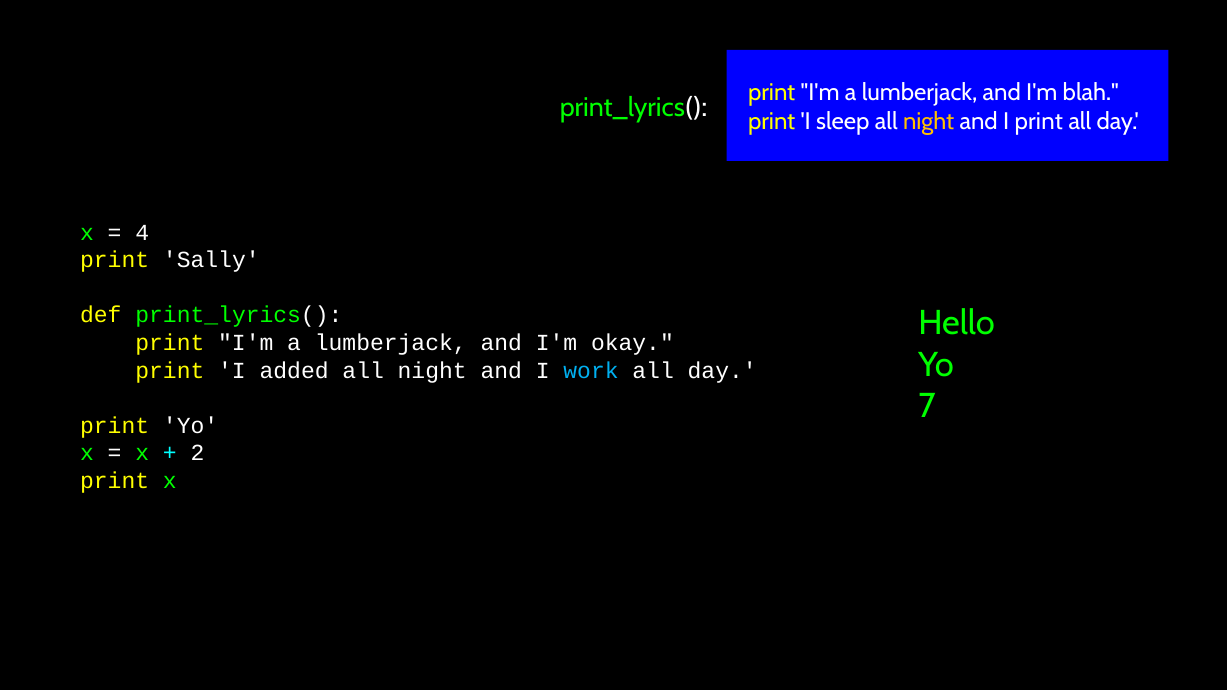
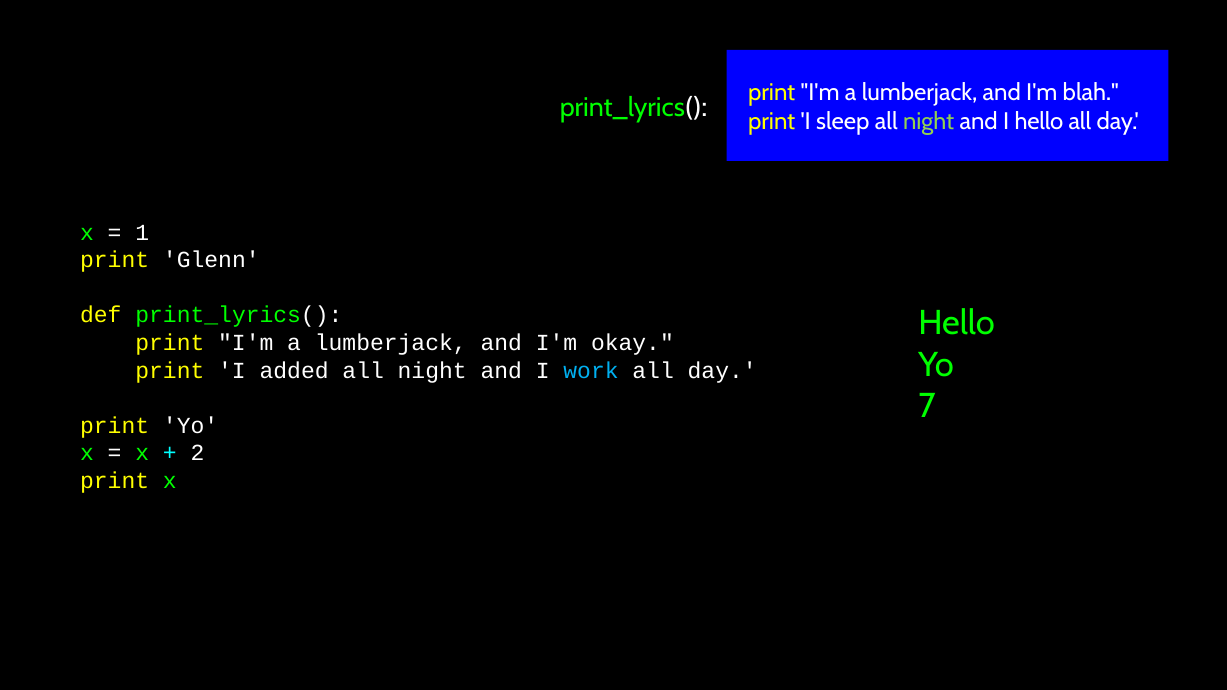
night colour: yellow -> light green (929, 121)
I print: print -> hello (1039, 121)
4: 4 -> 1 (142, 233)
Sally: Sally -> Glenn (211, 260)
